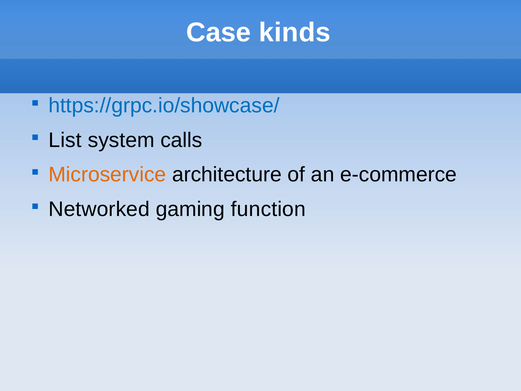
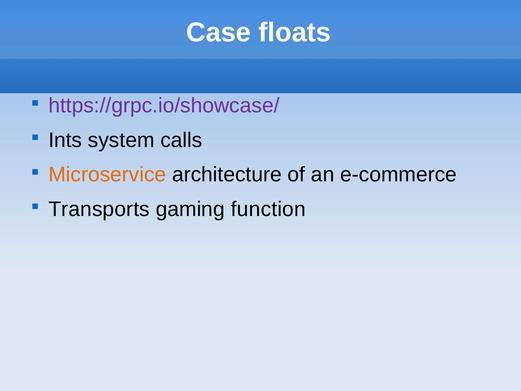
kinds: kinds -> floats (295, 32)
https://grpc.io/showcase/ colour: blue -> purple (164, 106)
List: List -> Ints (65, 140)
Networked: Networked -> Transports (99, 209)
